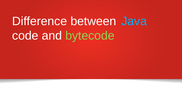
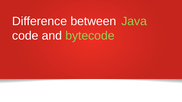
Java colour: light blue -> light green (134, 21)
